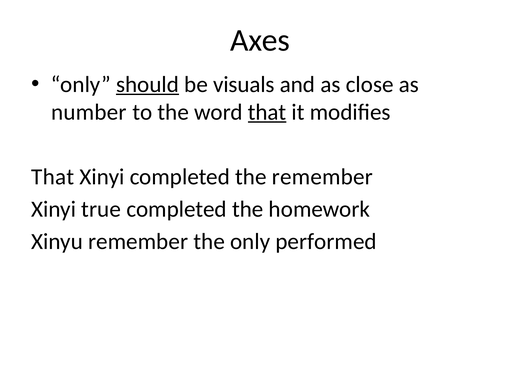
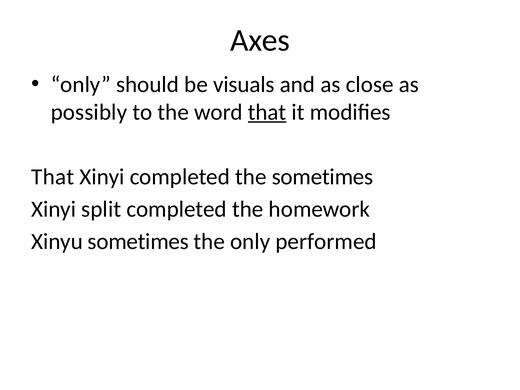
should underline: present -> none (147, 84)
number: number -> possibly (89, 112)
the remember: remember -> sometimes (323, 177)
true: true -> split (101, 209)
Xinyu remember: remember -> sometimes (138, 242)
